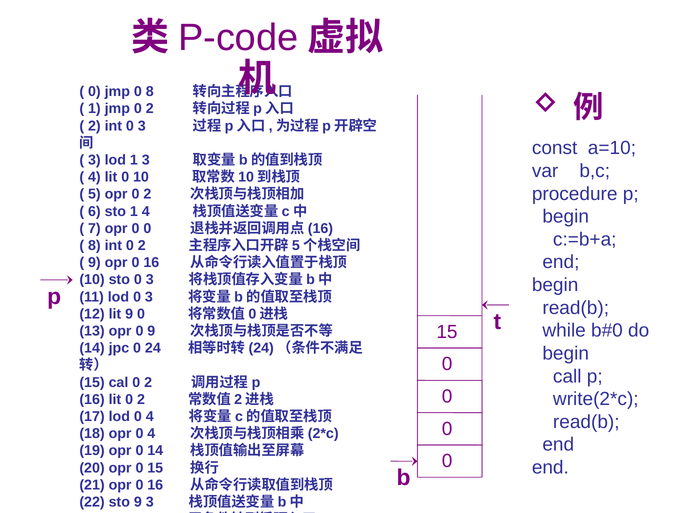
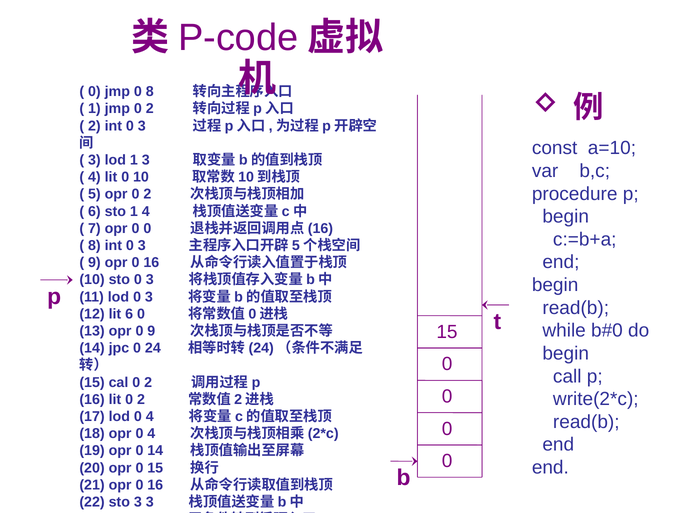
8 int 0 2: 2 -> 3 (142, 246)
lit 9: 9 -> 6 (129, 314)
sto 9: 9 -> 3 (138, 502)
